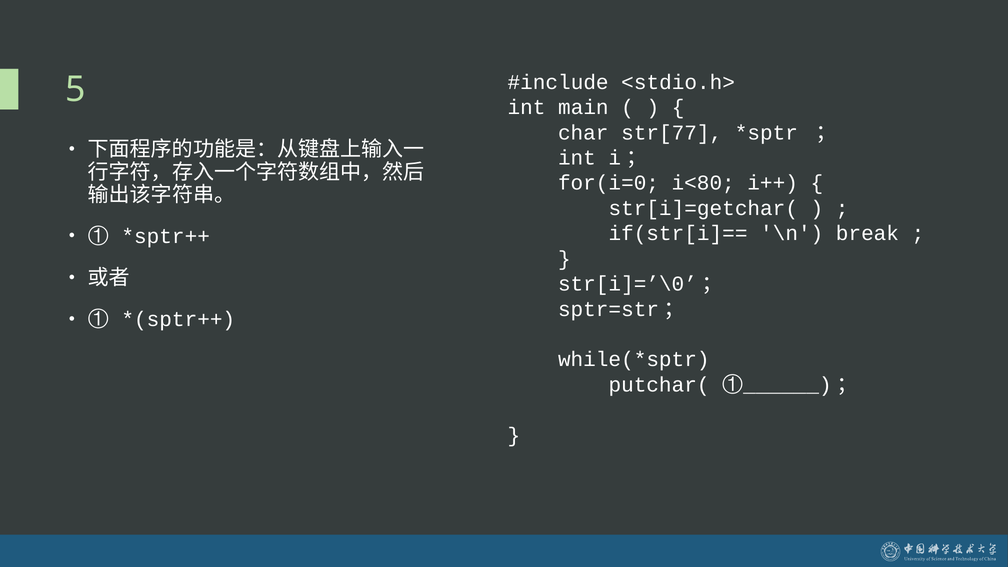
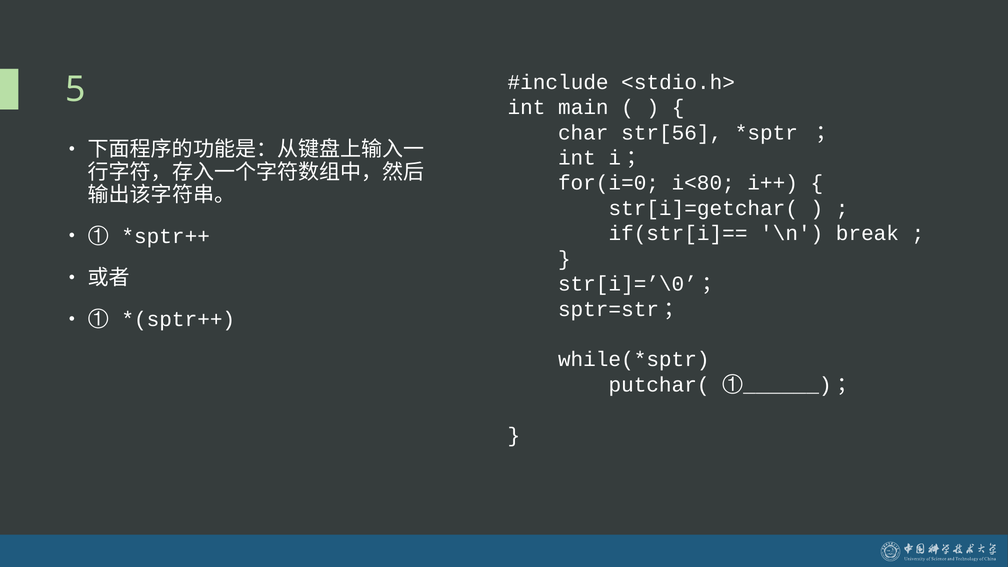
str[77: str[77 -> str[56 (672, 133)
